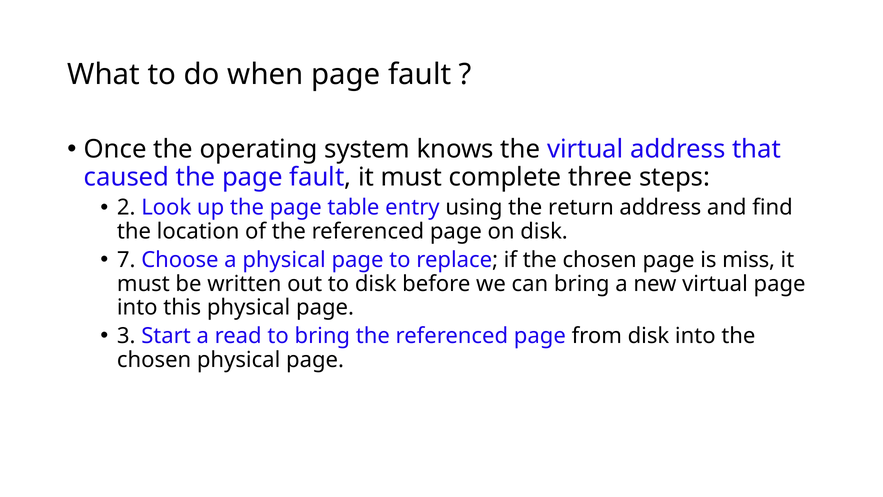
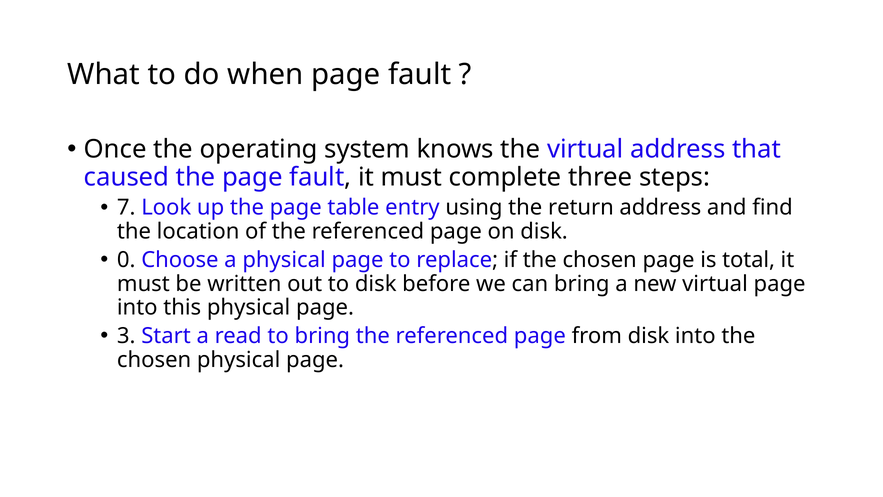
2: 2 -> 7 (126, 208)
7: 7 -> 0 (126, 260)
miss: miss -> total (749, 260)
